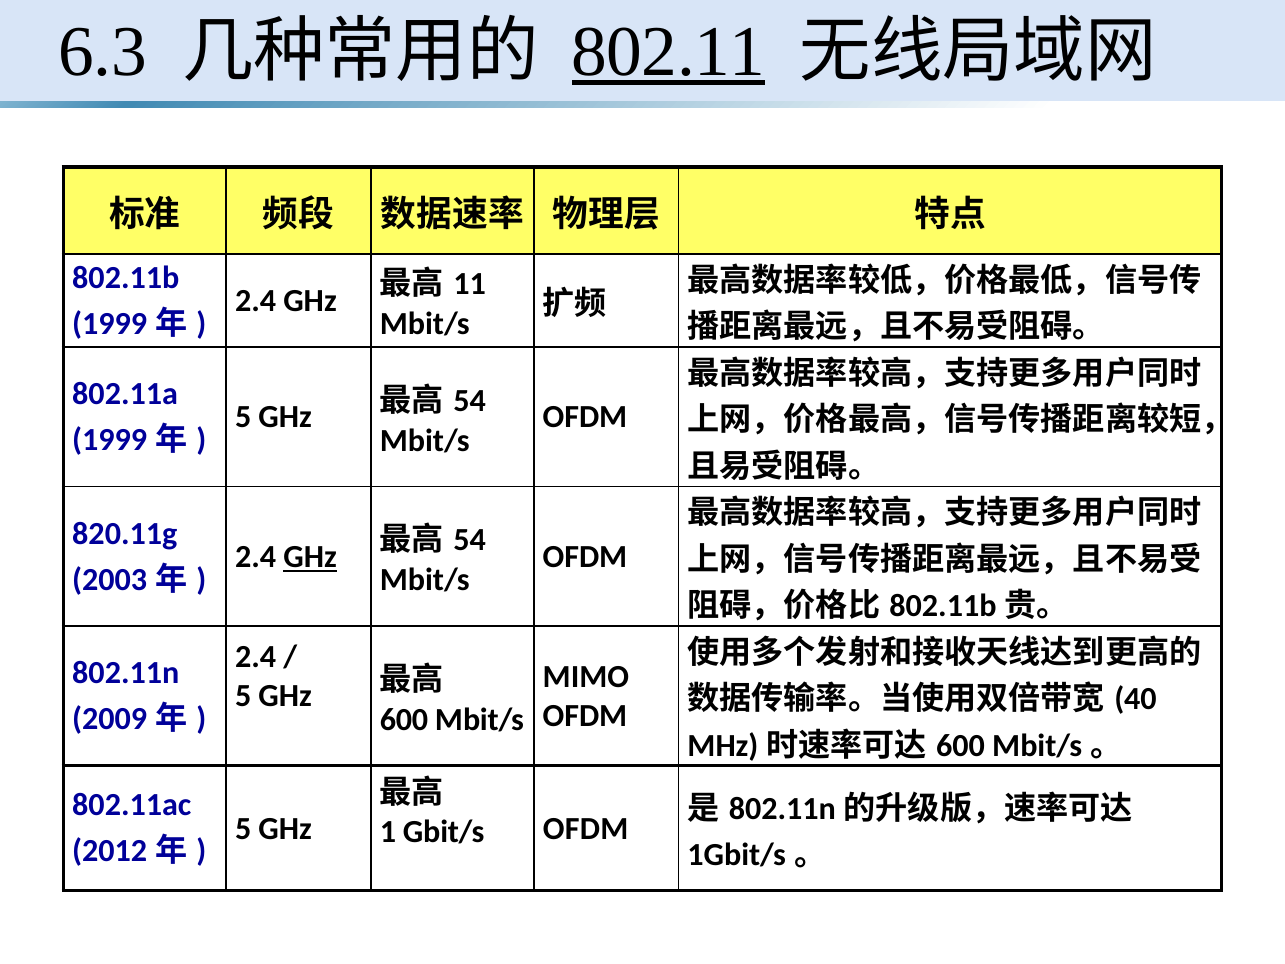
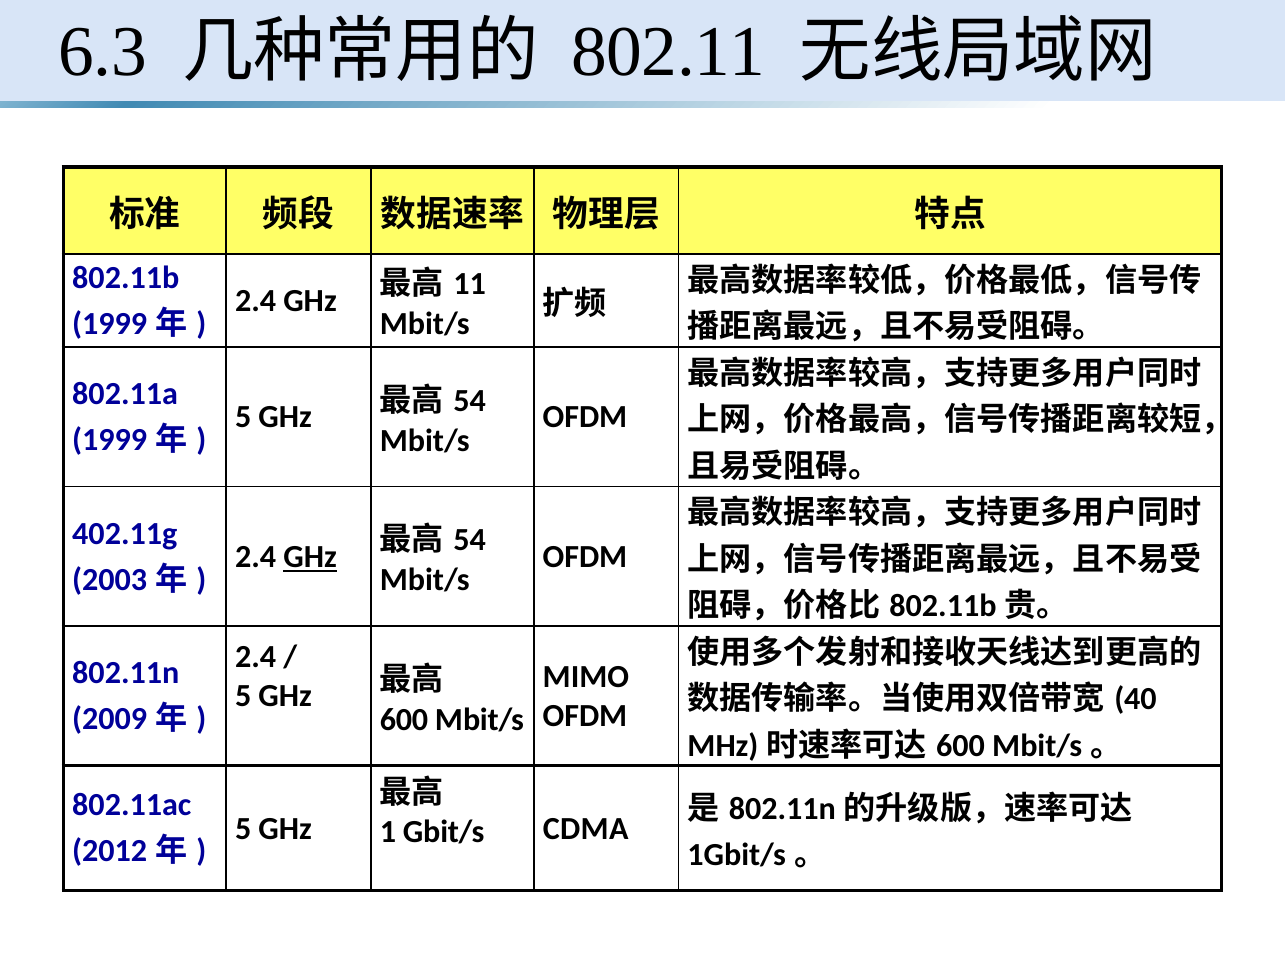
802.11 underline: present -> none (668, 52)
820.11g: 820.11g -> 402.11g (125, 533)
Gbit/s OFDM: OFDM -> CDMA (586, 828)
